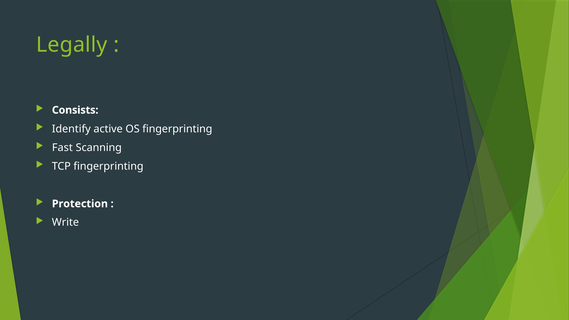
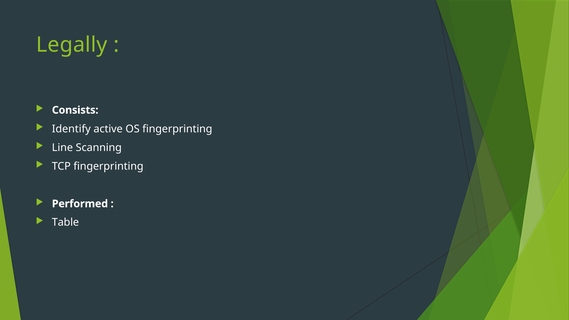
Fast: Fast -> Line (62, 148)
Protection: Protection -> Performed (80, 204)
Write: Write -> Table (65, 223)
